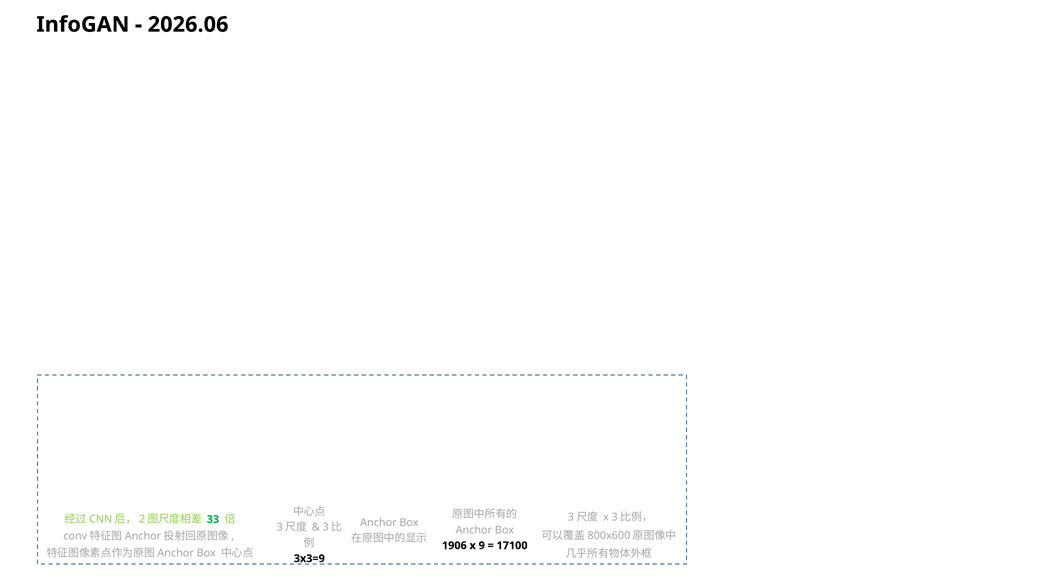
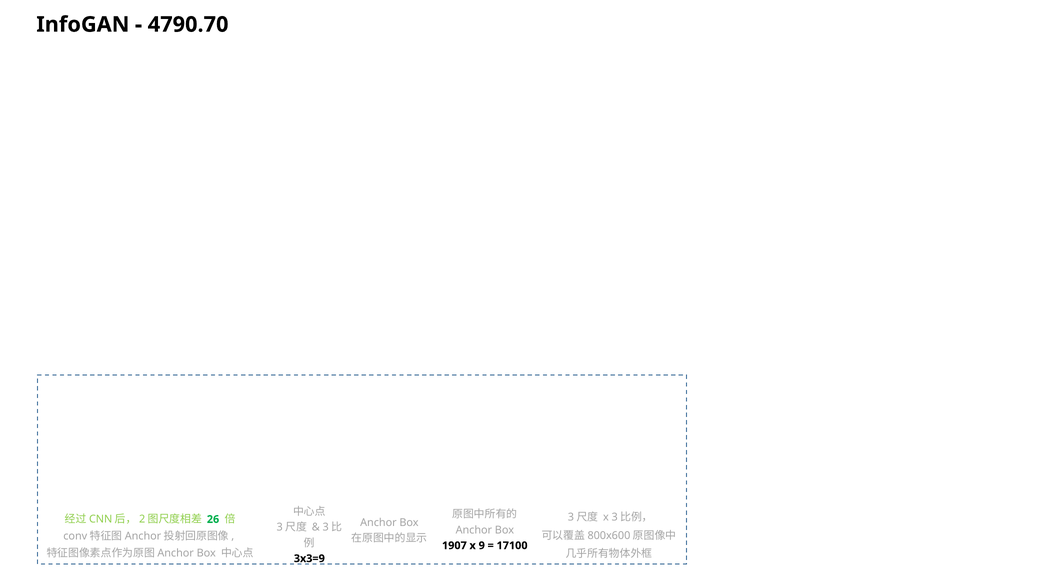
2026.06: 2026.06 -> 4790.70 (188, 25)
33: 33 -> 26 (213, 520)
1906: 1906 -> 1907 (454, 546)
